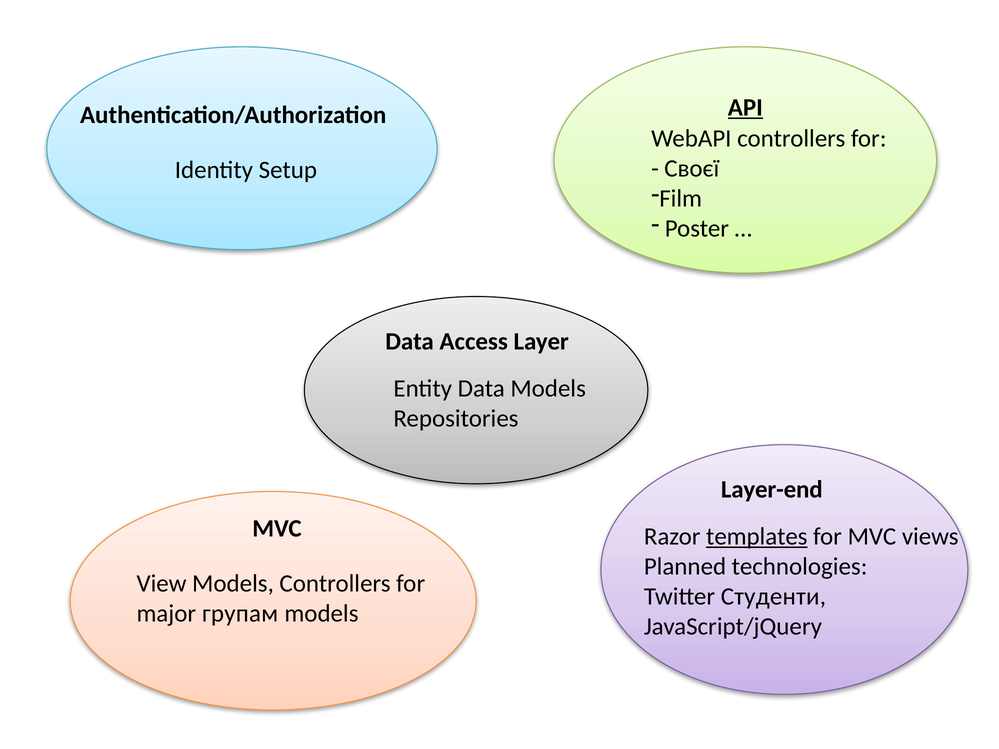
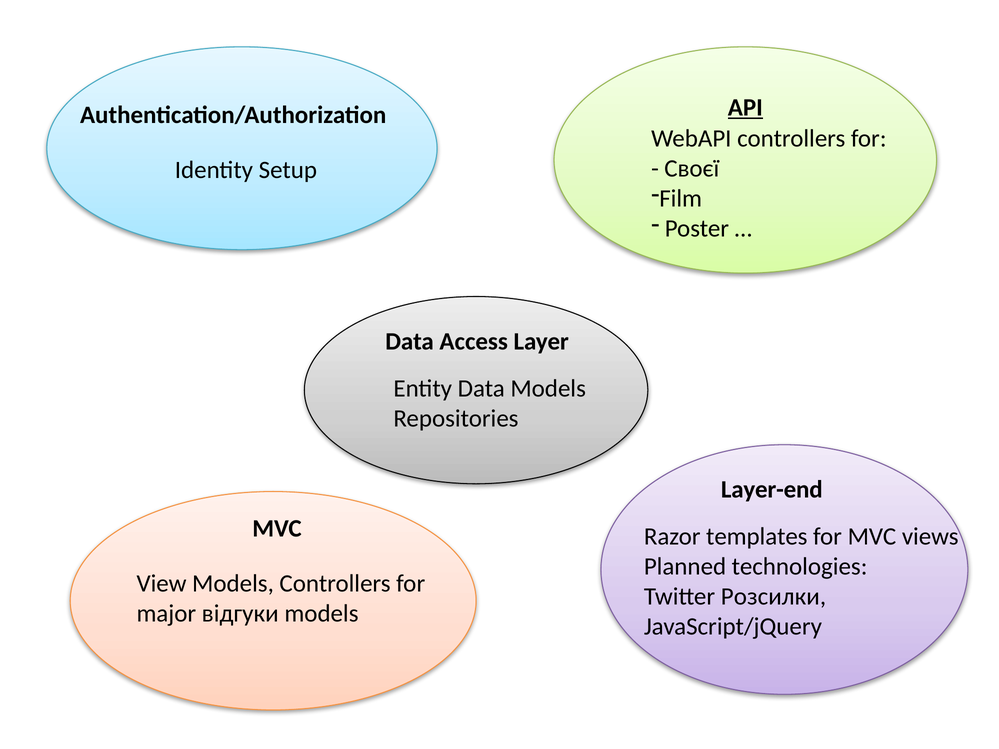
templates underline: present -> none (757, 537)
Студенти: Студенти -> Розсилки (773, 597)
групам: групам -> відгуки (240, 614)
